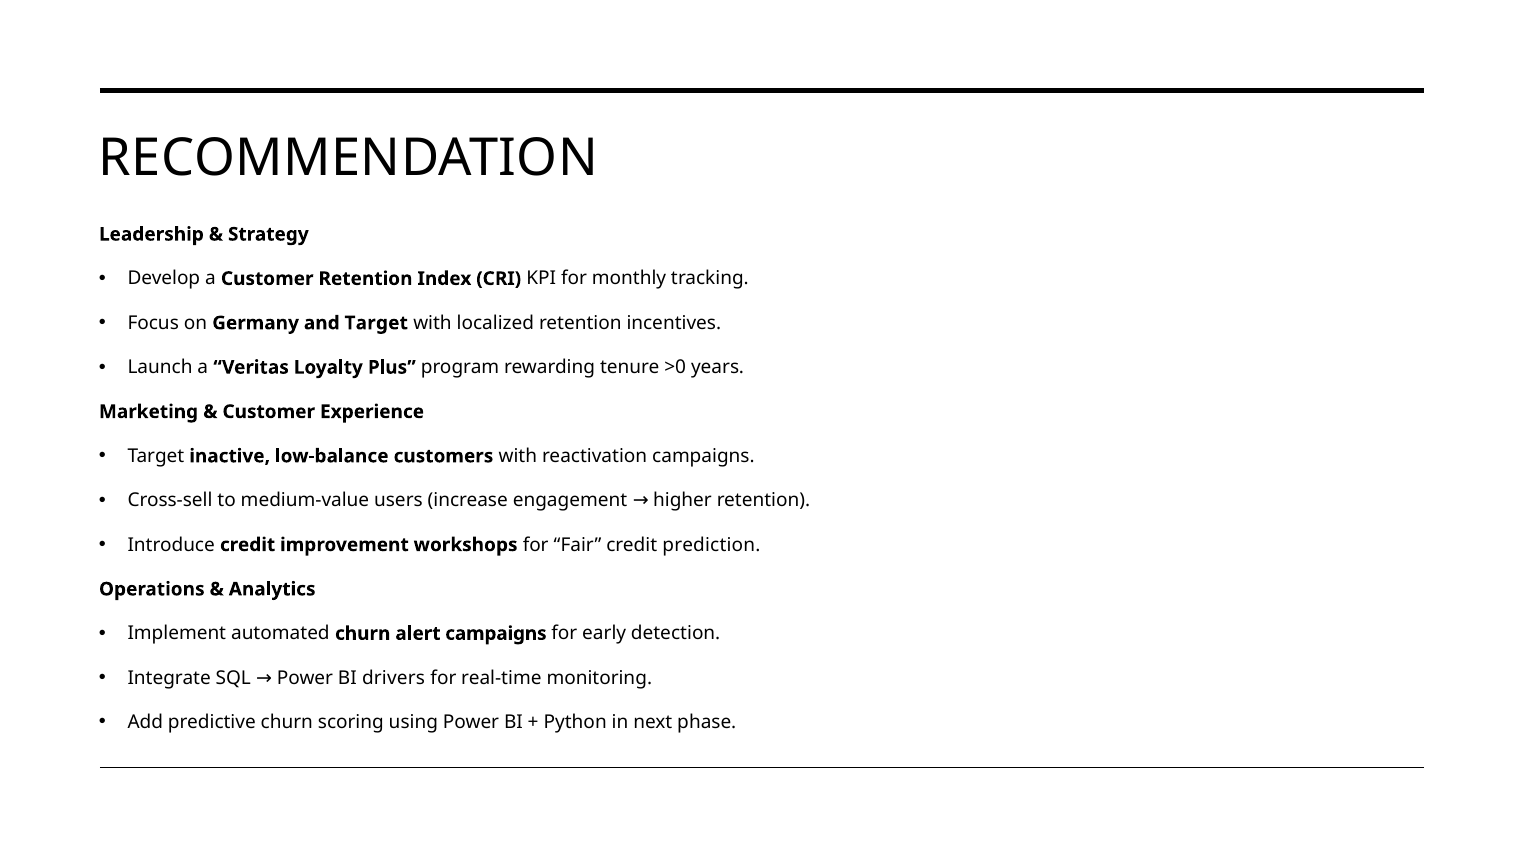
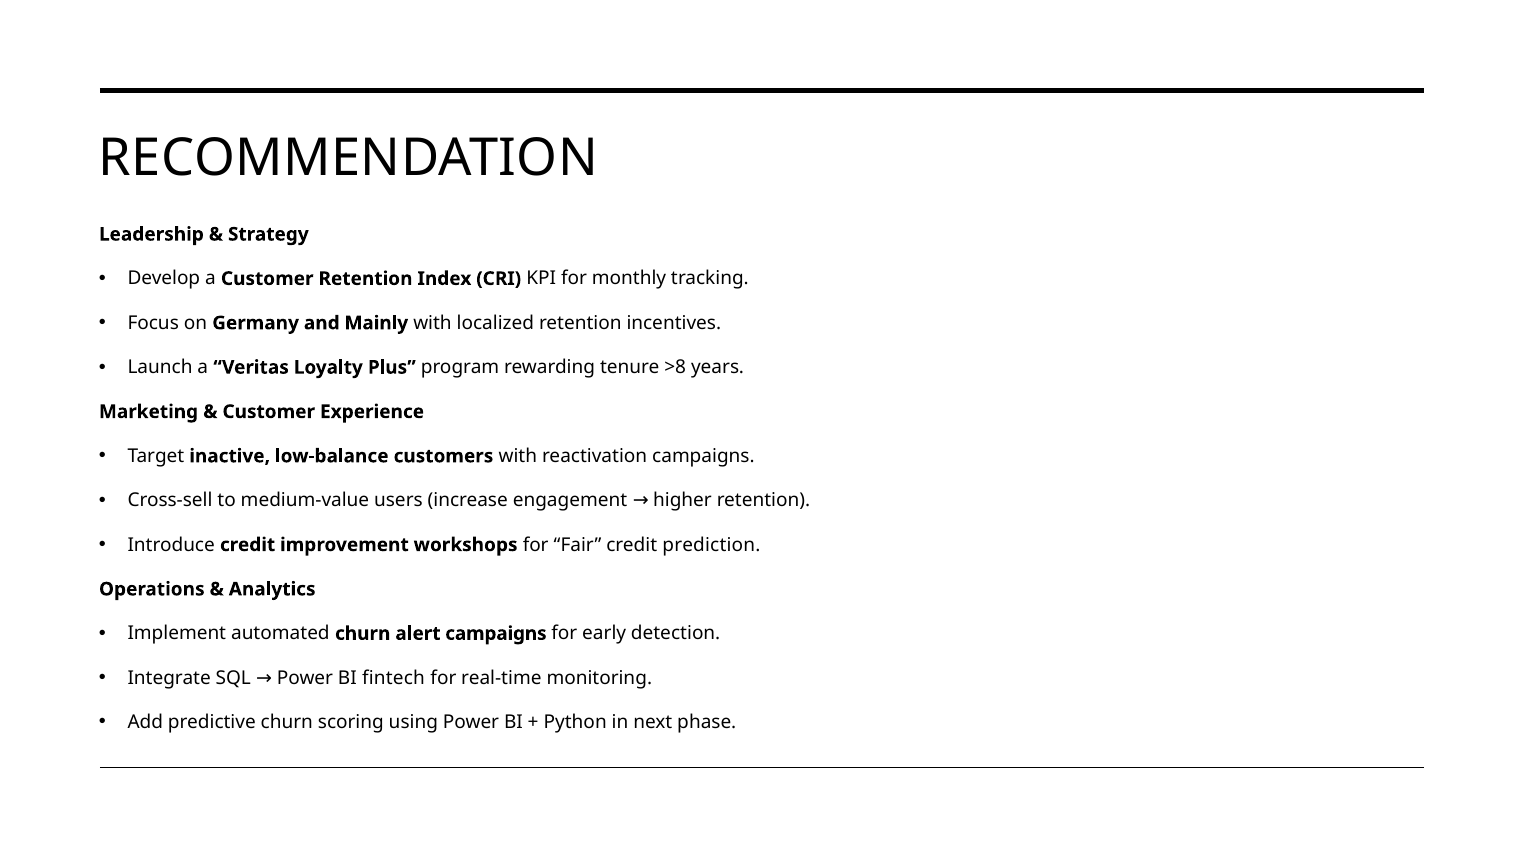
and Target: Target -> Mainly (376, 323)
>0: >0 -> >8 (675, 367)
drivers: drivers -> fintech (394, 678)
